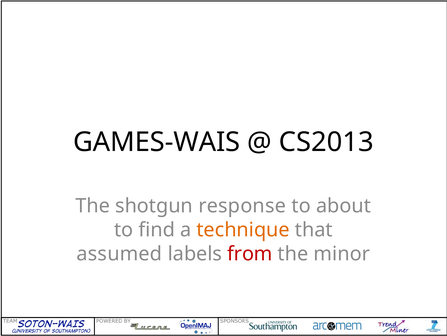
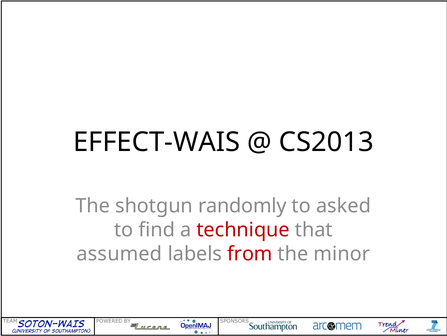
GAMES-WAIS: GAMES-WAIS -> EFFECT-WAIS (157, 142)
response: response -> randomly (242, 206)
about: about -> asked (344, 206)
technique colour: orange -> red (243, 229)
